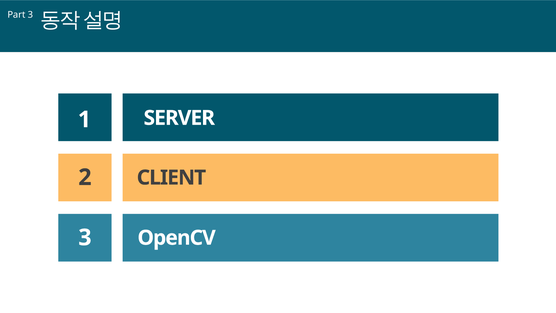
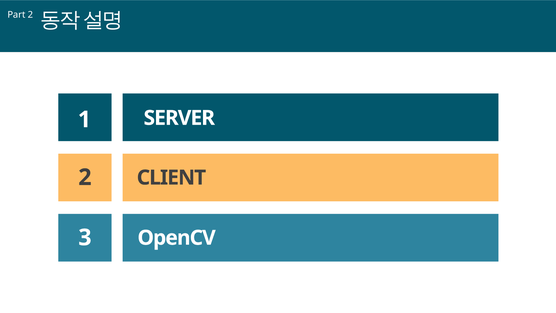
Part 3: 3 -> 2 (30, 15)
